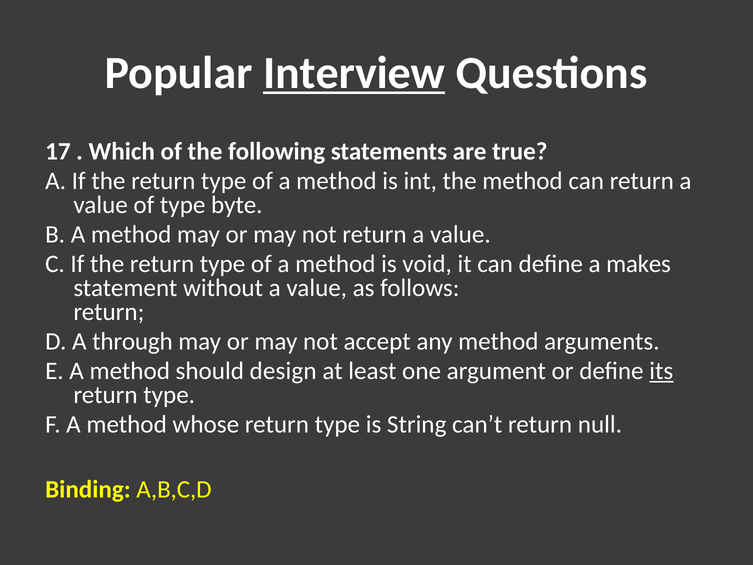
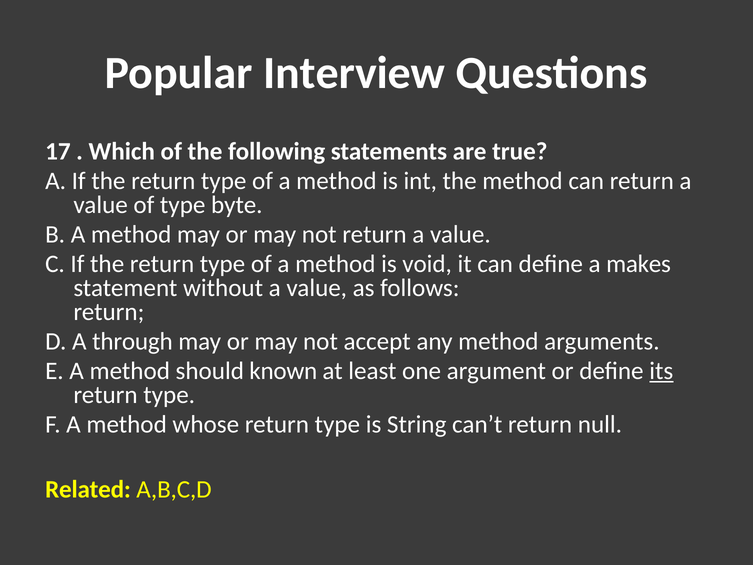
Interview underline: present -> none (354, 73)
design: design -> known (283, 371)
Binding: Binding -> Related (88, 489)
